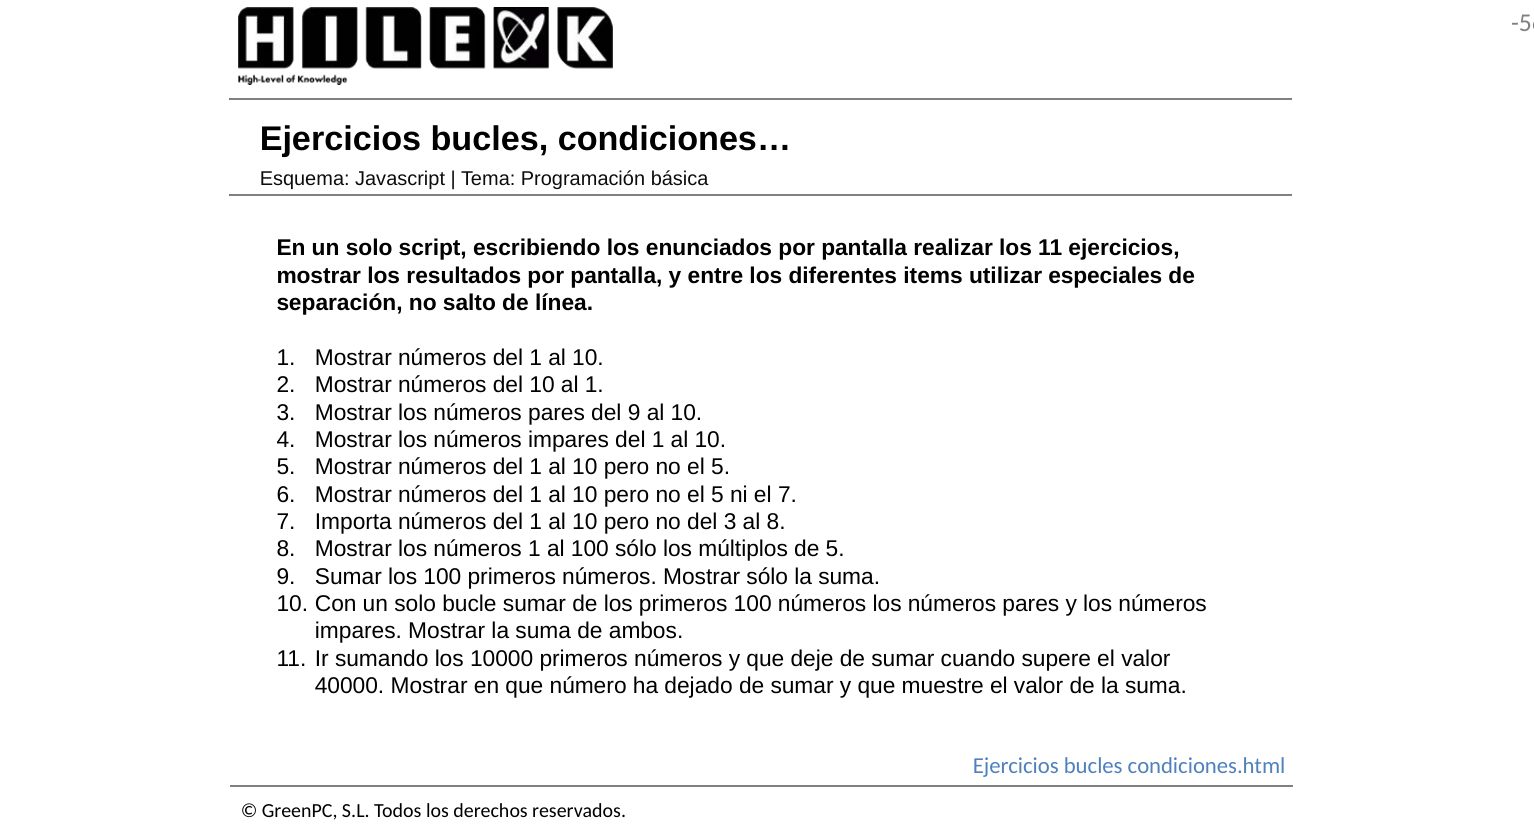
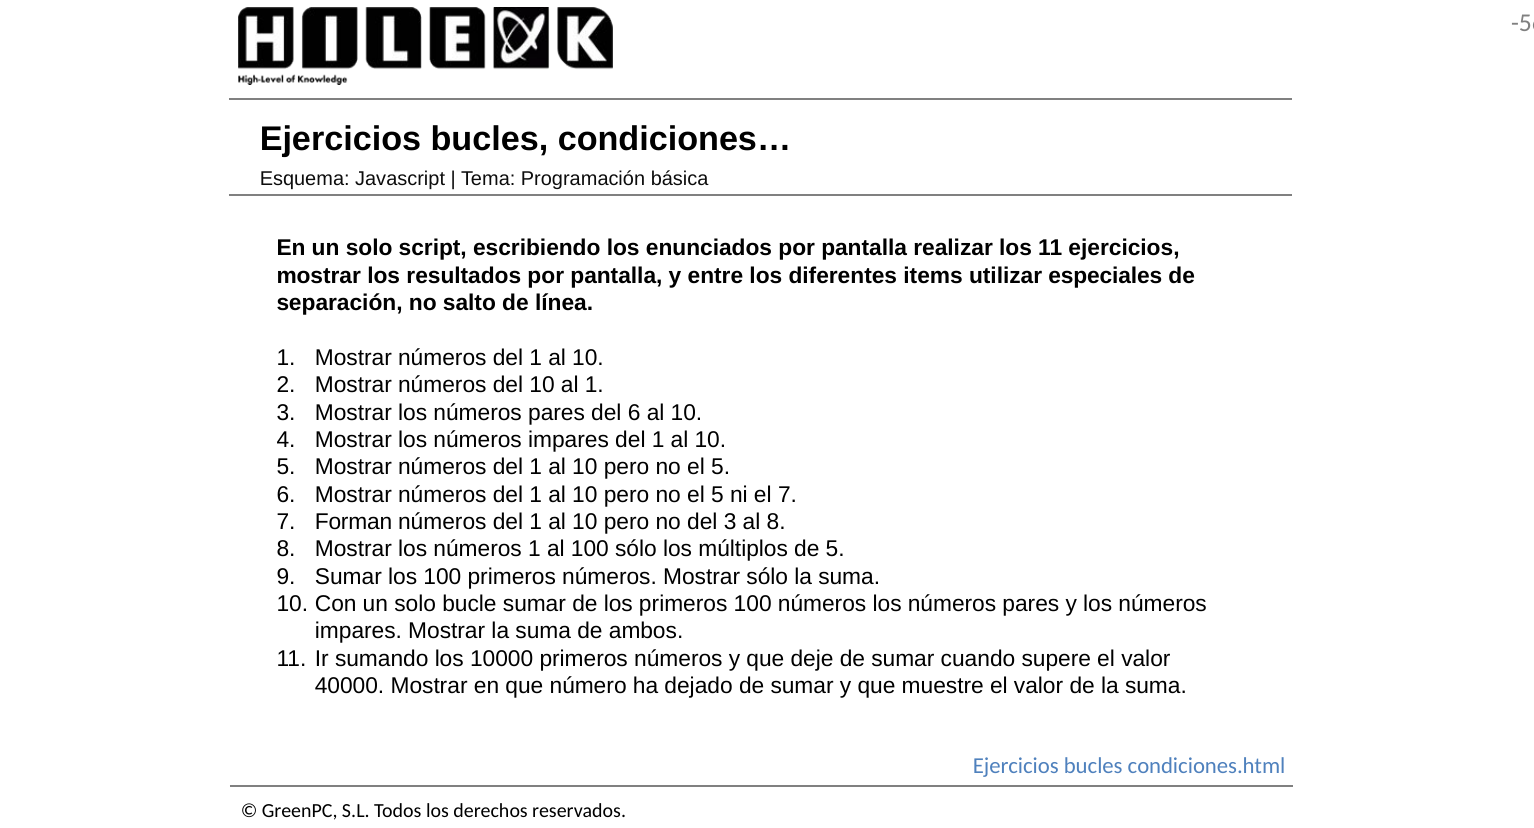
del 9: 9 -> 6 (634, 412)
Importa: Importa -> Forman (354, 522)
